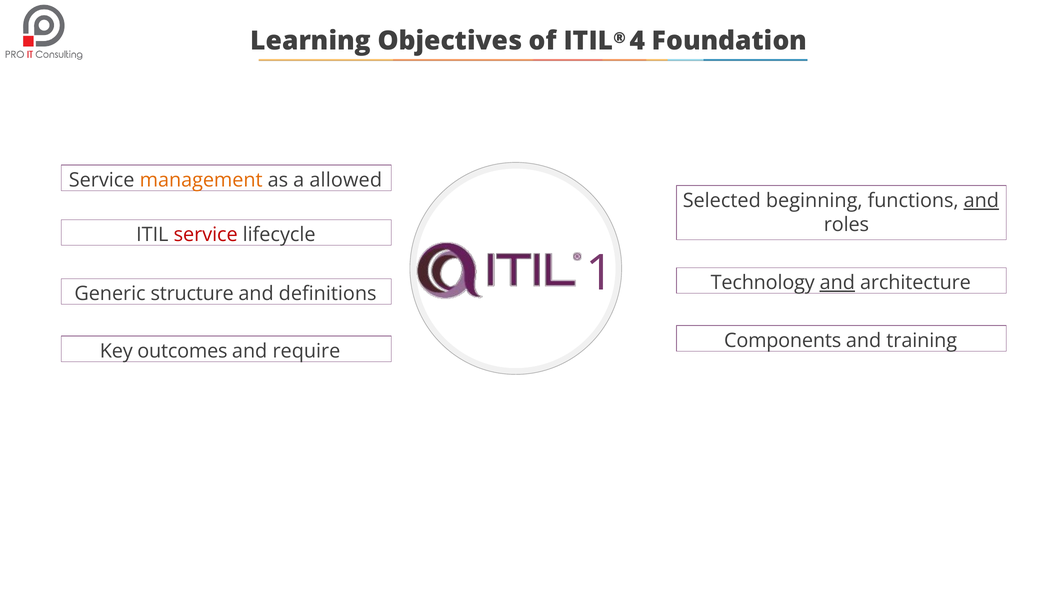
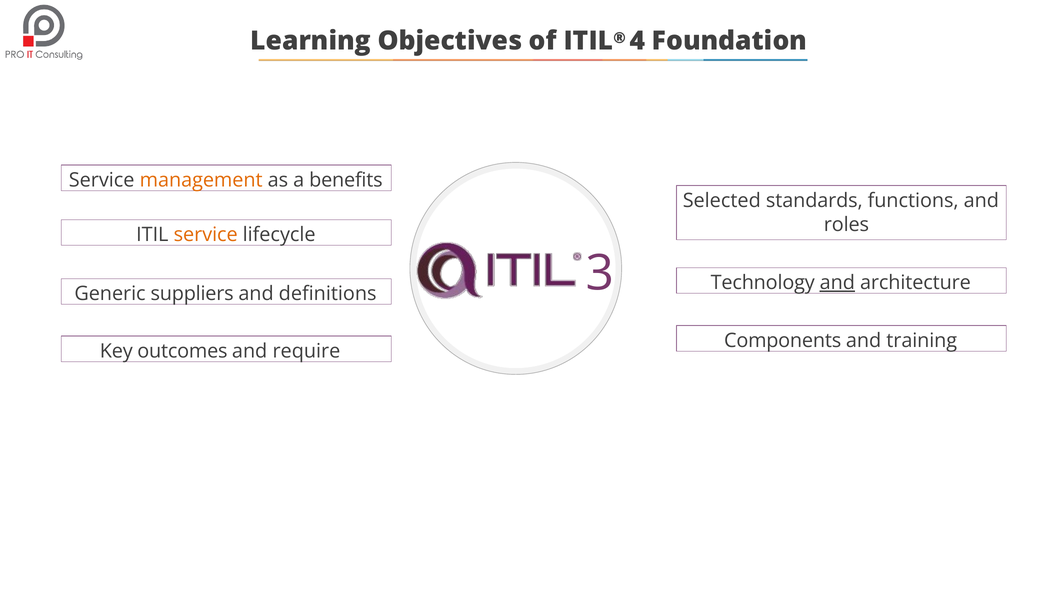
allowed: allowed -> benefits (346, 180)
beginning: beginning -> standards (814, 201)
and underline: present -> none (981, 201)
service colour: red -> orange (206, 235)
structure: structure -> suppliers (192, 294)
1: 1 -> 3 (600, 273)
